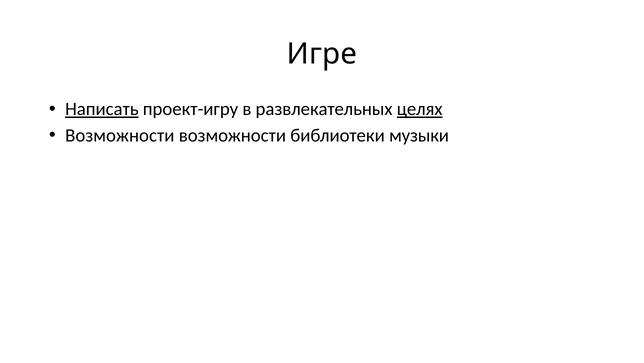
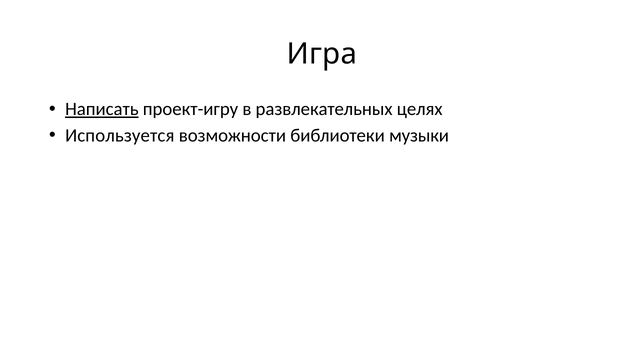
Игре: Игре -> Игра (322, 54)
целях underline: present -> none (420, 109)
Возможности: Возможности -> Используется (120, 135)
